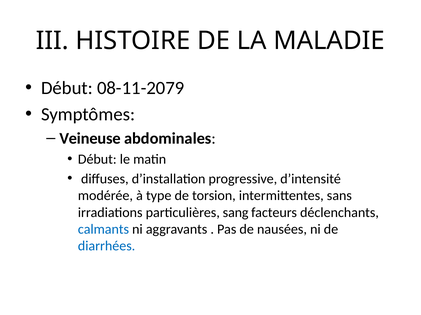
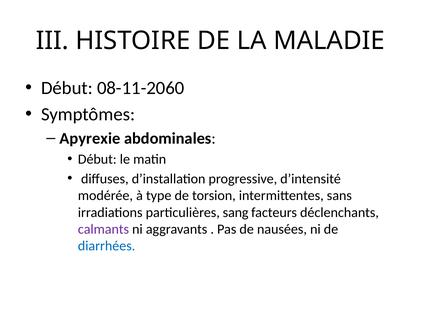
08-11-2079: 08-11-2079 -> 08-11-2060 (141, 88)
Veineuse: Veineuse -> Apyrexie (90, 139)
calmants colour: blue -> purple (103, 230)
